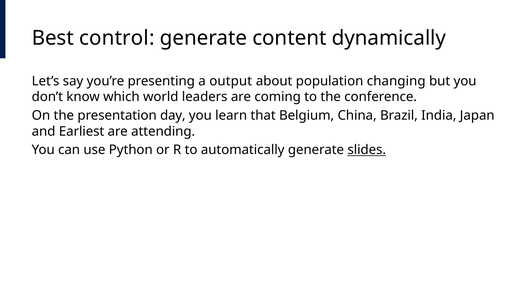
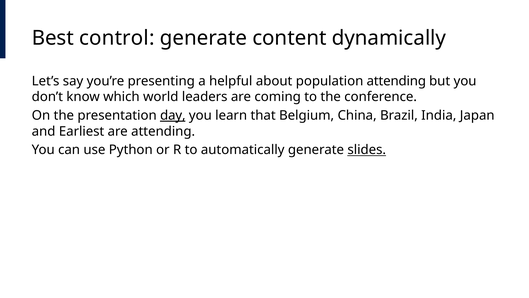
output: output -> helpful (231, 81)
population changing: changing -> attending (396, 81)
day underline: none -> present (173, 115)
